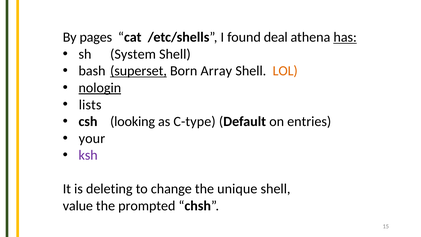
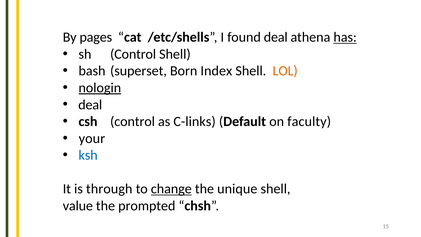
sh System: System -> Control (133, 54)
superset underline: present -> none (138, 71)
Array: Array -> Index (216, 71)
lists: lists -> deal (90, 105)
csh looking: looking -> control (133, 121)
C-type: C-type -> C-links (195, 121)
entries: entries -> faculty (309, 121)
ksh colour: purple -> blue (88, 155)
deleting: deleting -> through (109, 189)
change underline: none -> present (171, 189)
